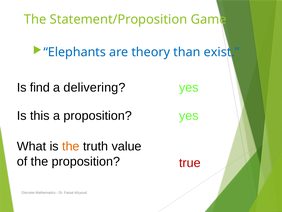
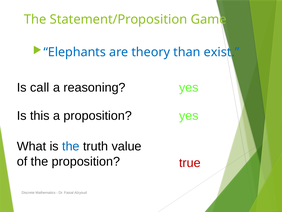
find: find -> call (40, 87)
delivering: delivering -> reasoning (95, 87)
the colour: orange -> blue (71, 146)
